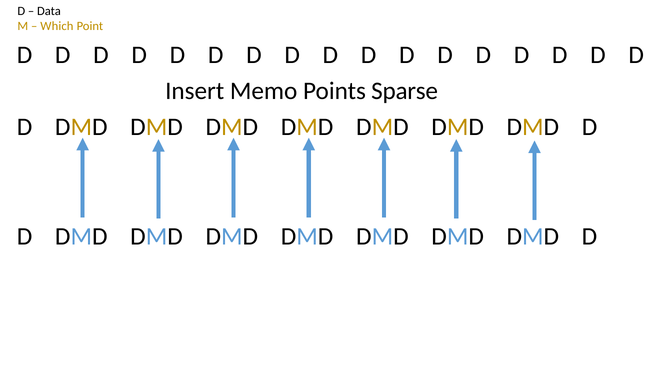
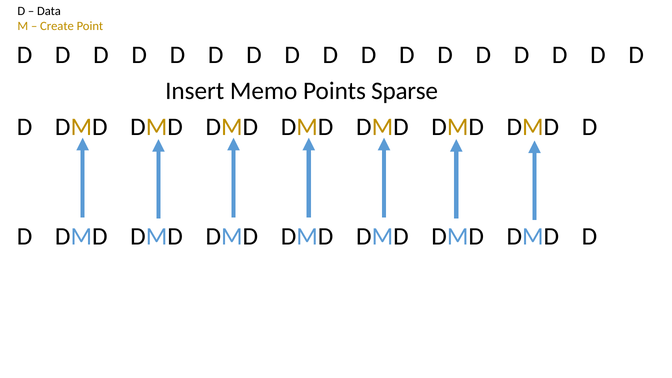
Which: Which -> Create (57, 26)
